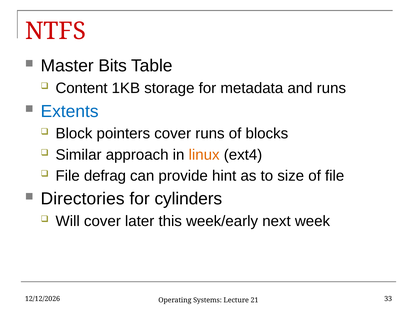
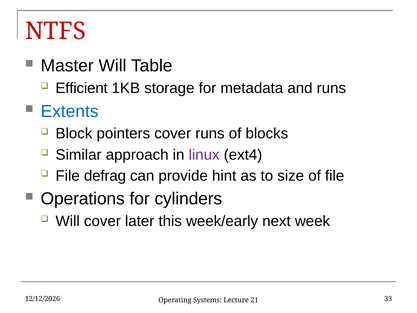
Master Bits: Bits -> Will (112, 66)
Content: Content -> Efficient (82, 88)
linux colour: orange -> purple (204, 155)
Directories: Directories -> Operations (83, 199)
